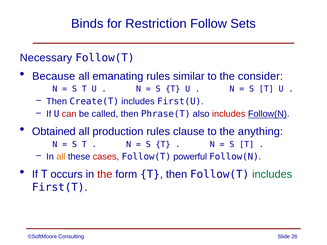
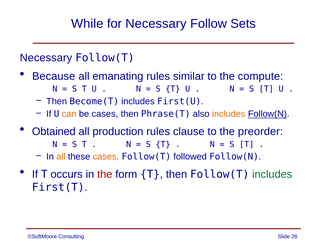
Binds: Binds -> While (87, 24)
for Restriction: Restriction -> Necessary (156, 24)
consider: consider -> compute (260, 76)
Create(T: Create(T -> Become(T (94, 101)
can colour: red -> orange (69, 114)
be called: called -> cases (105, 114)
includes colour: red -> orange (229, 114)
anything: anything -> preorder (260, 132)
cases colour: red -> orange (106, 157)
powerful: powerful -> followed (190, 157)
